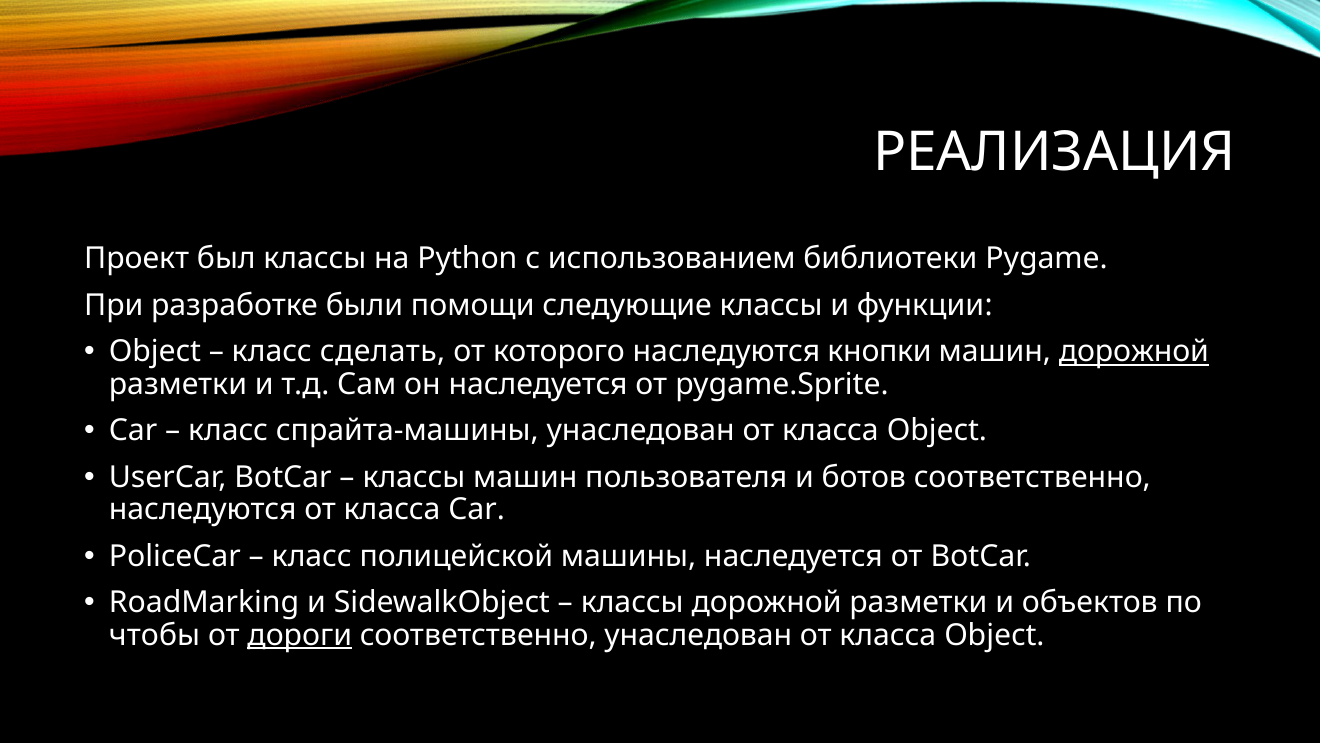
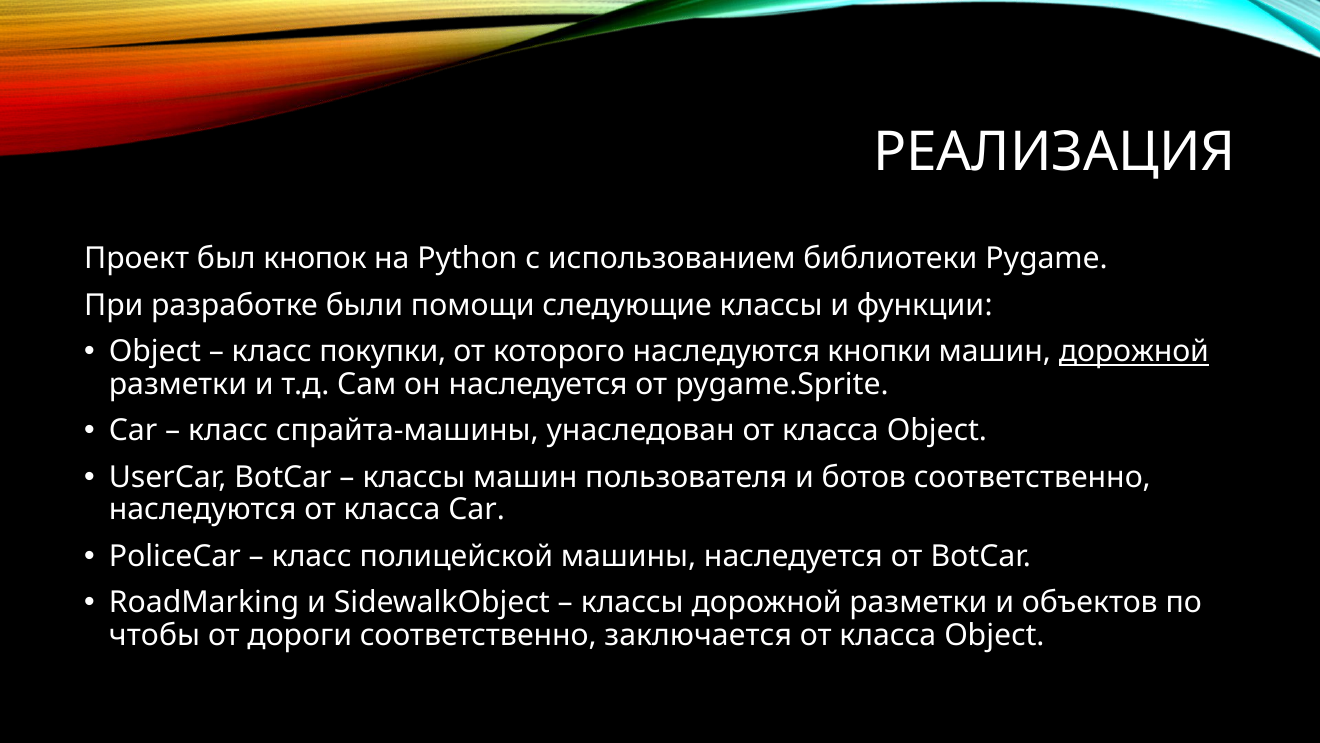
был классы: классы -> кнопок (315, 259)
сделать: сделать -> покупки (383, 351)
дороги underline: present -> none (300, 635)
соответственно унаследован: унаследован -> заключается (698, 635)
